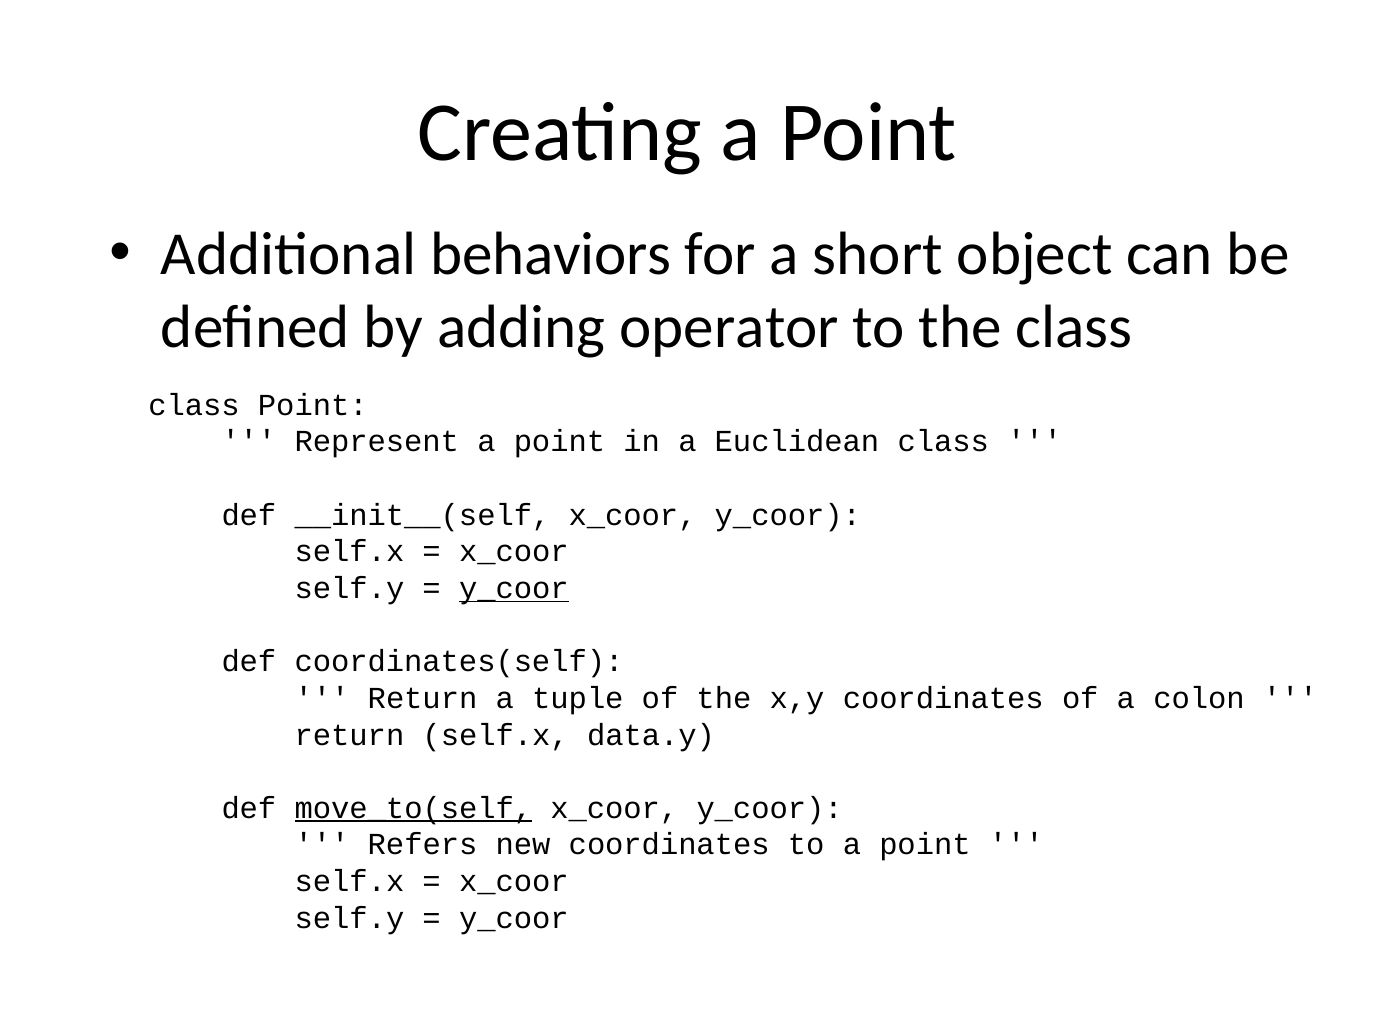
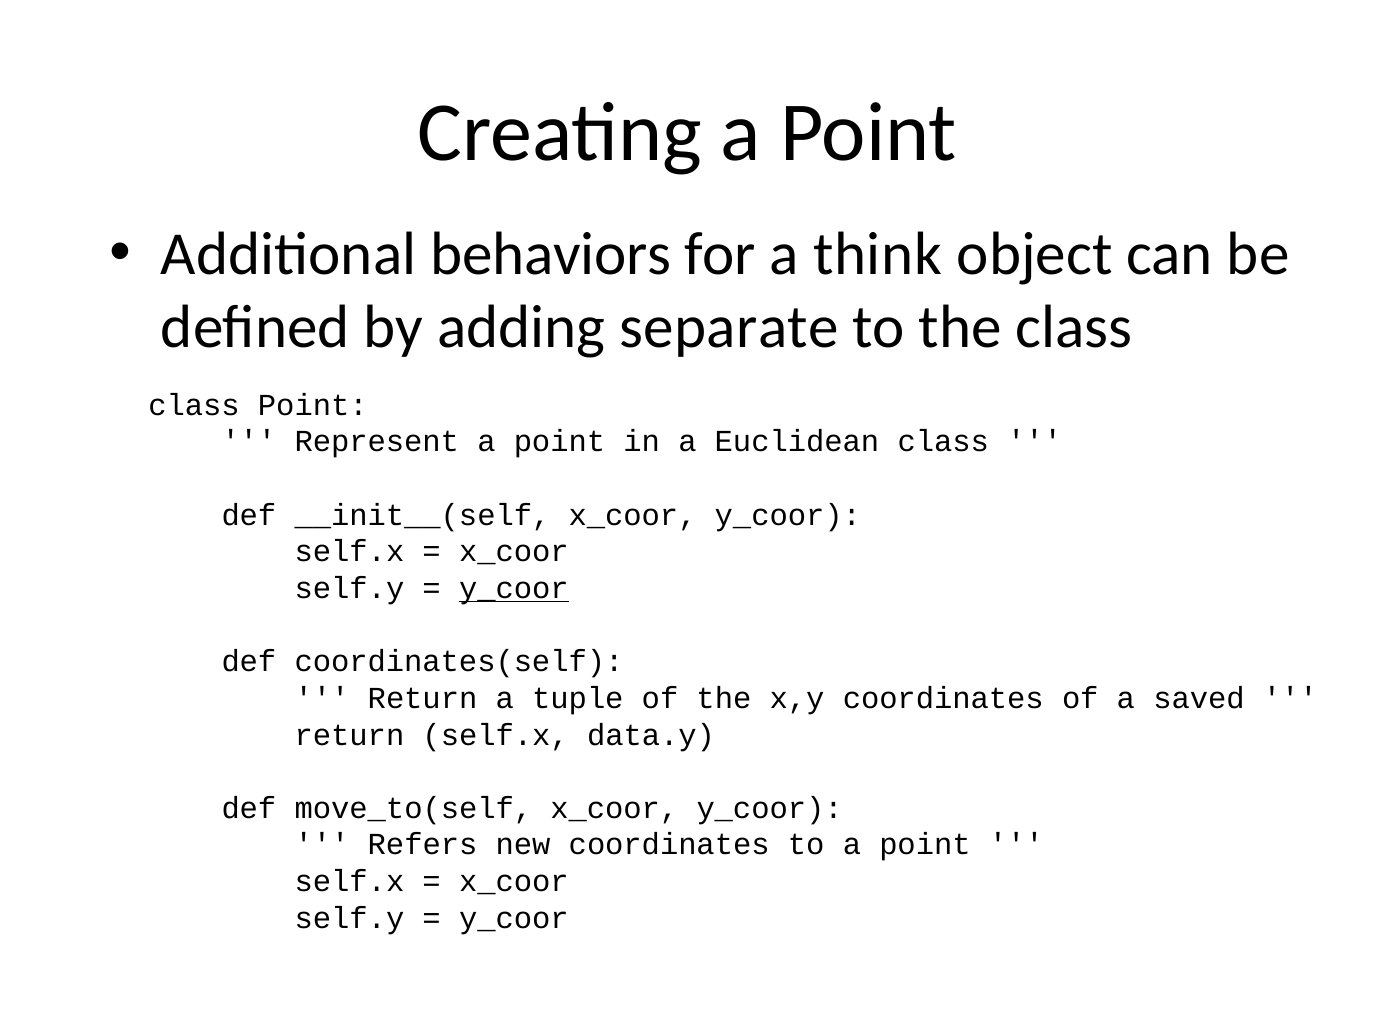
short: short -> think (878, 254)
operator: operator -> separate (729, 328)
colon: colon -> saved (1199, 699)
move_to(self underline: present -> none (413, 808)
